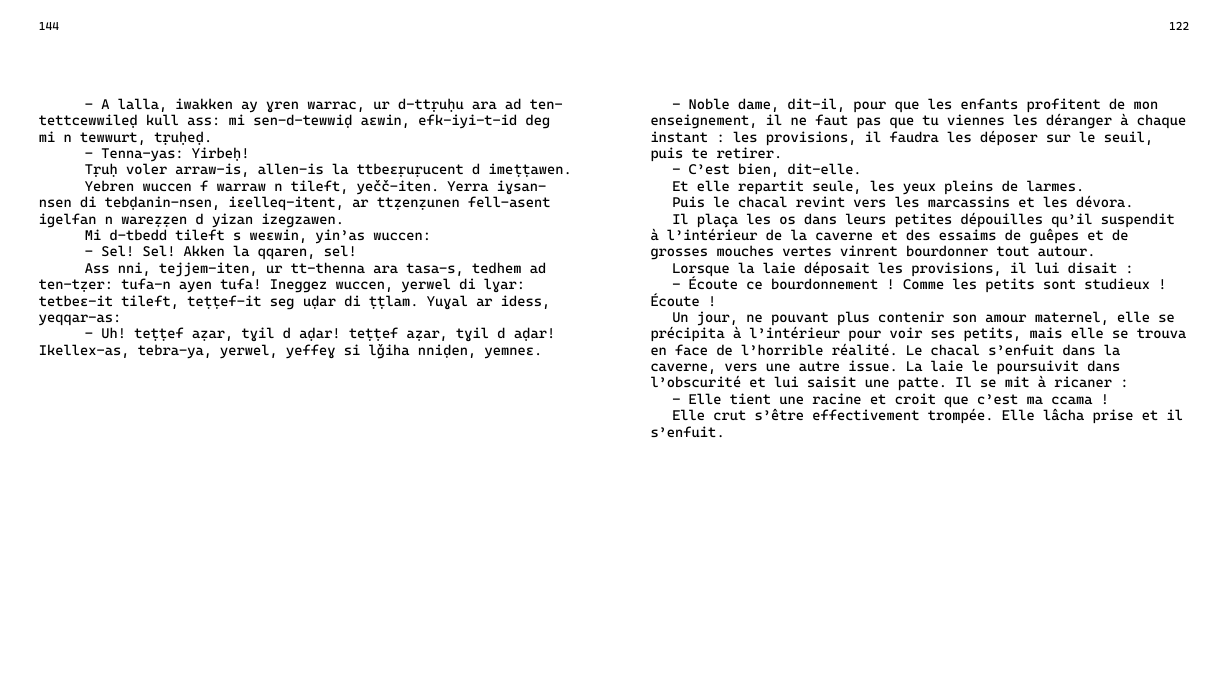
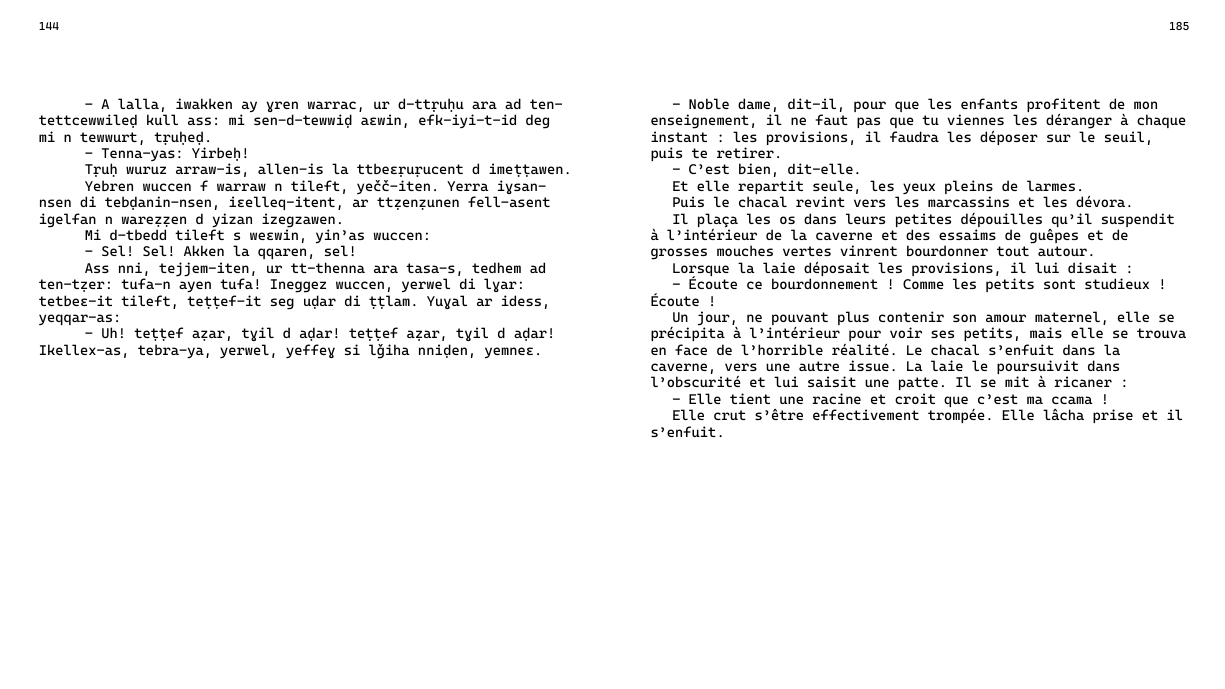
122: 122 -> 185 (1179, 26)
voler: voler -> wuruz (147, 170)
